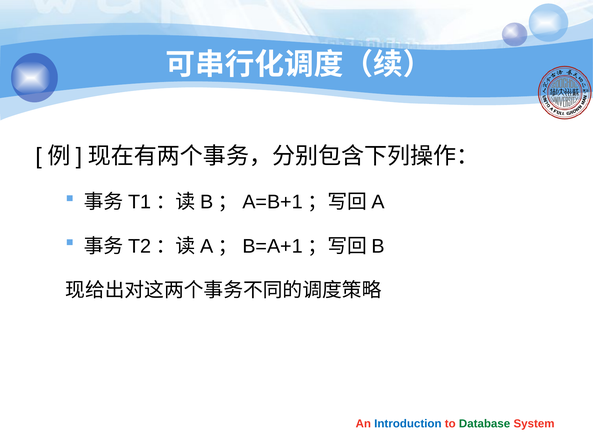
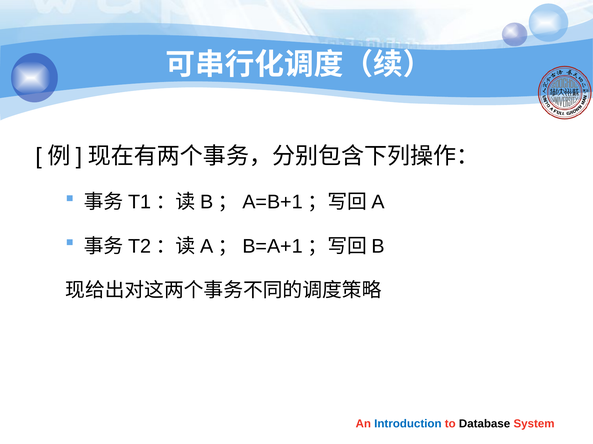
Database colour: green -> black (485, 425)
